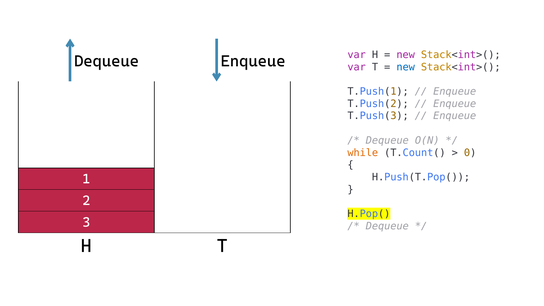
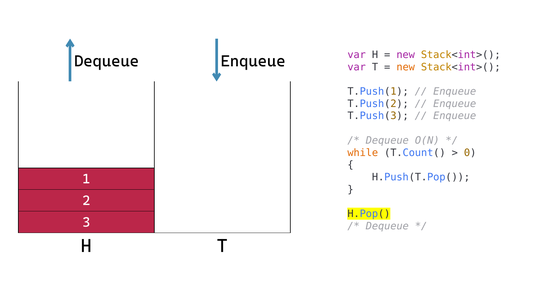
new colour: blue -> orange (406, 67)
